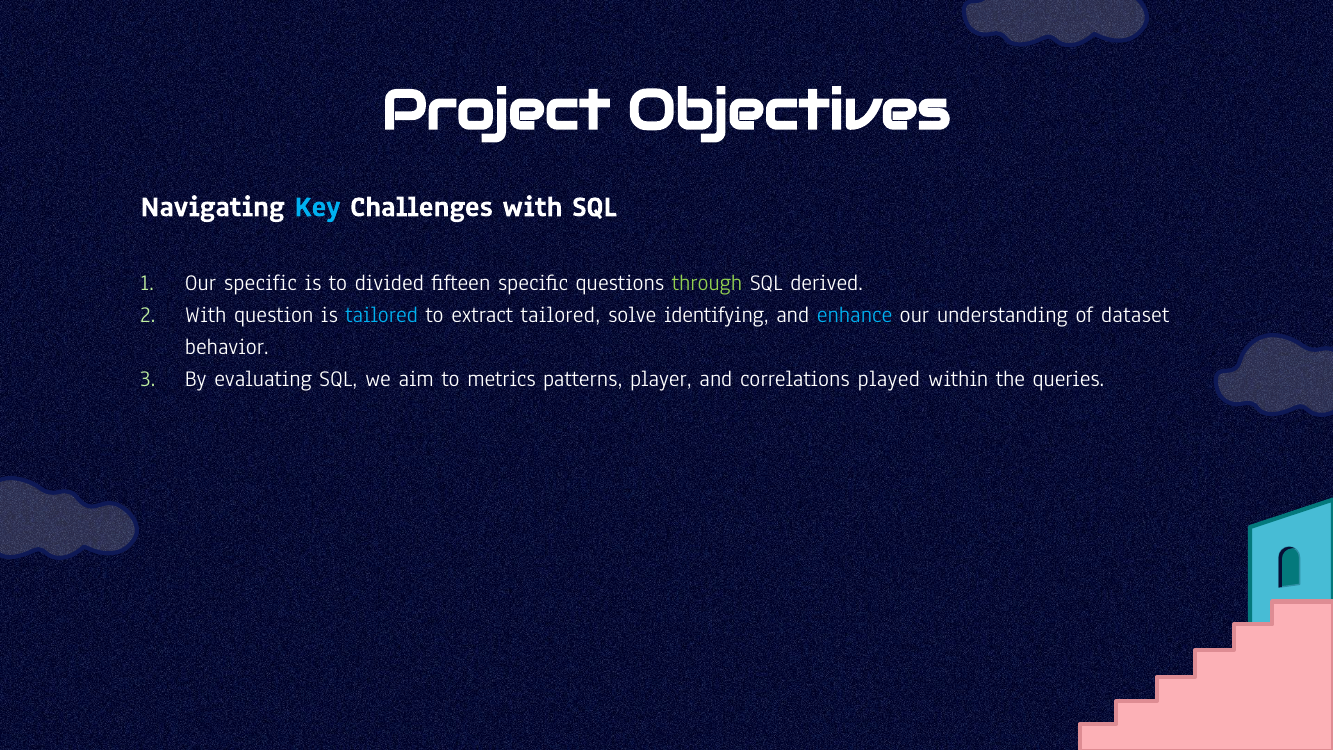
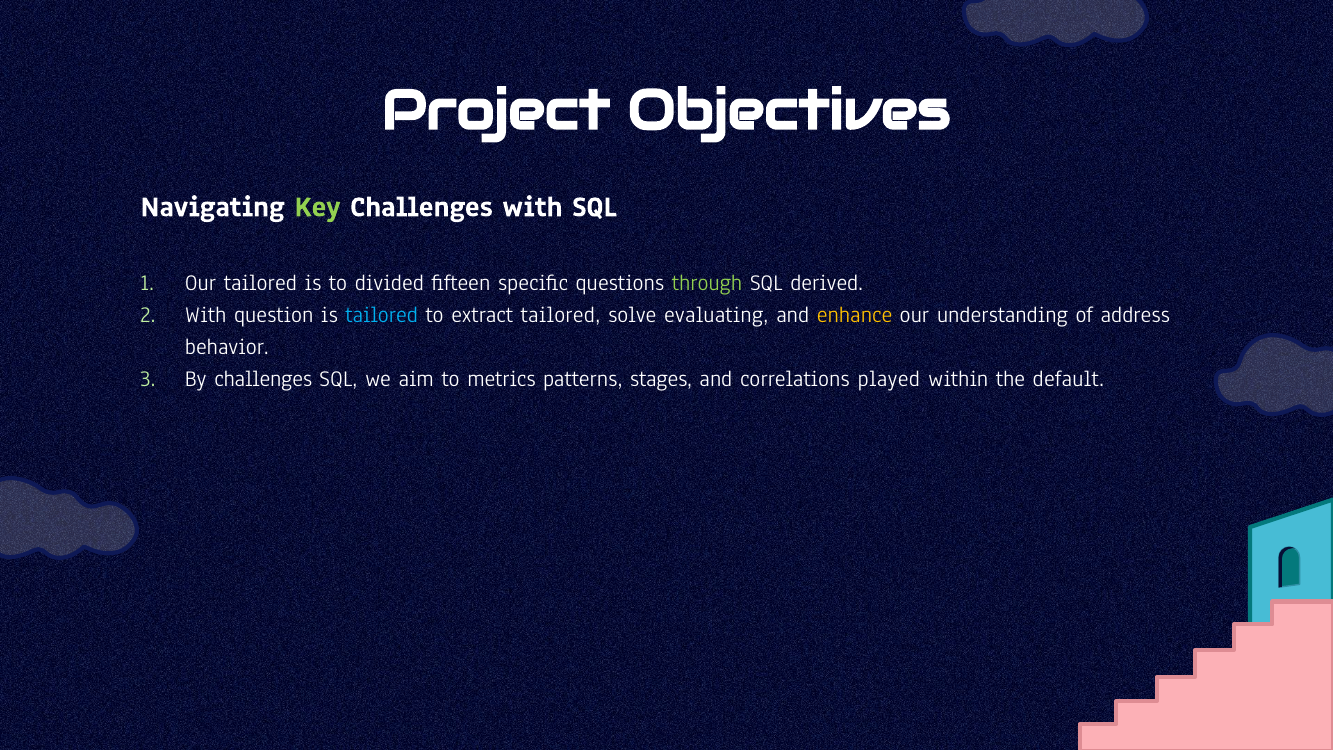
Key colour: light blue -> light green (318, 206)
Our specific: specific -> tailored (260, 283)
identifying: identifying -> evaluating (716, 315)
enhance colour: light blue -> yellow (855, 315)
dataset: dataset -> address (1135, 315)
By evaluating: evaluating -> challenges (263, 378)
player: player -> stages (661, 378)
queries: queries -> default (1068, 378)
